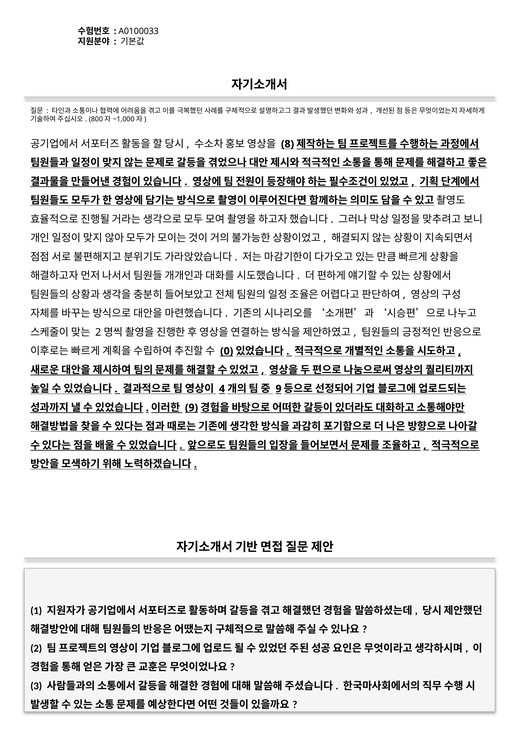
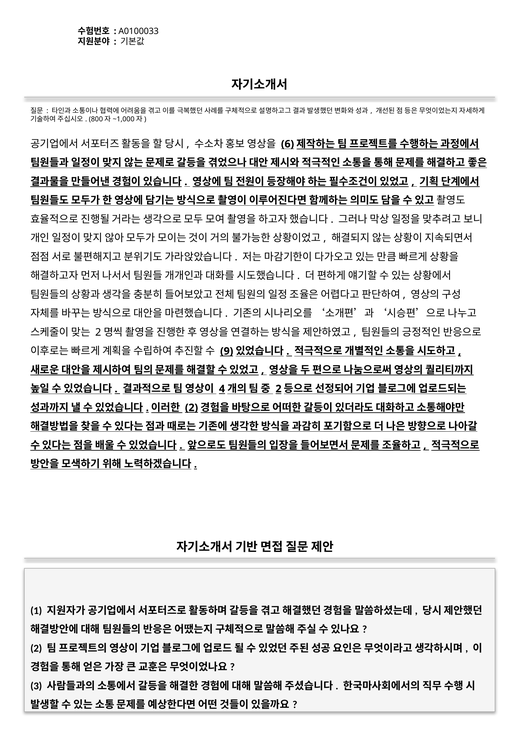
8: 8 -> 6 (288, 144)
0: 0 -> 9 (227, 351)
9: 9 -> 2 (279, 389)
9: 9 -> 2 (192, 408)
